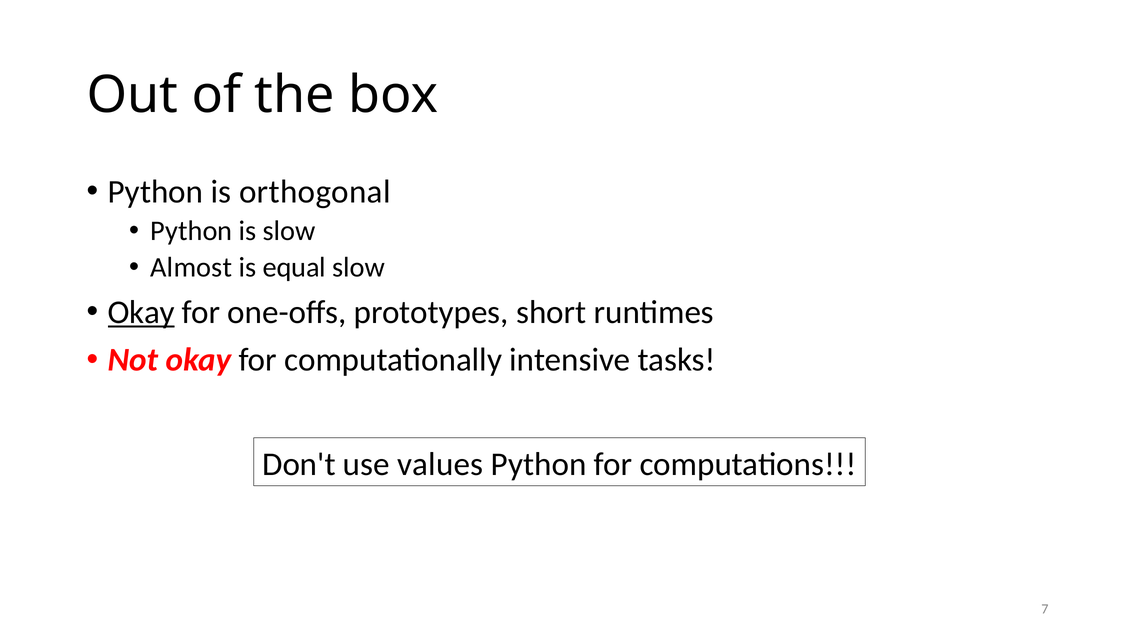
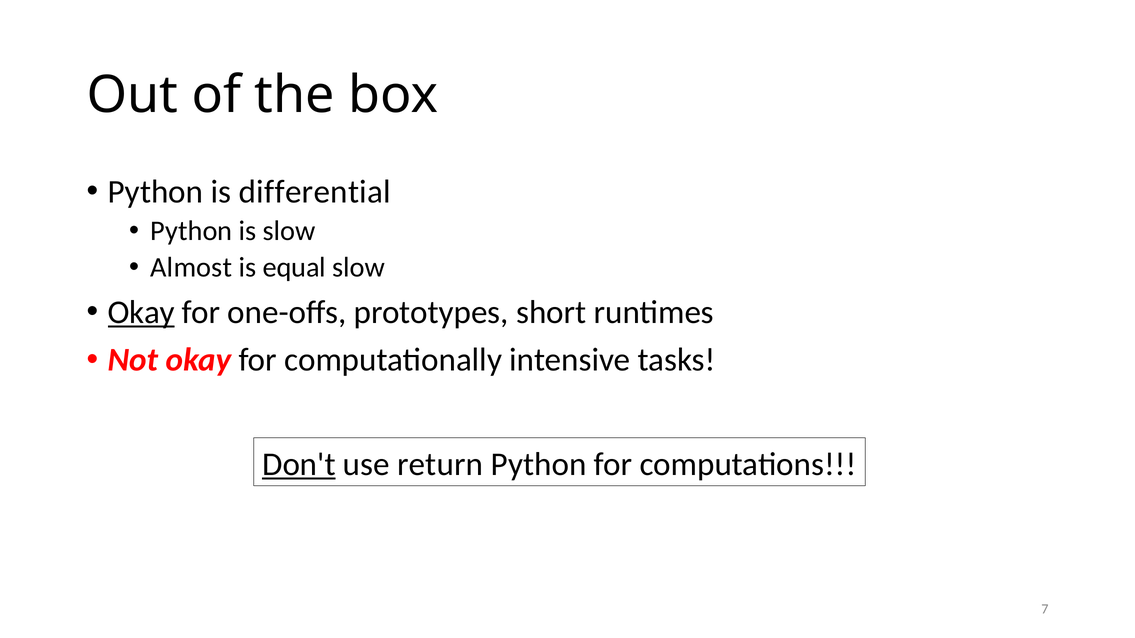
orthogonal: orthogonal -> differential (315, 192)
Don't underline: none -> present (299, 464)
values: values -> return (440, 464)
